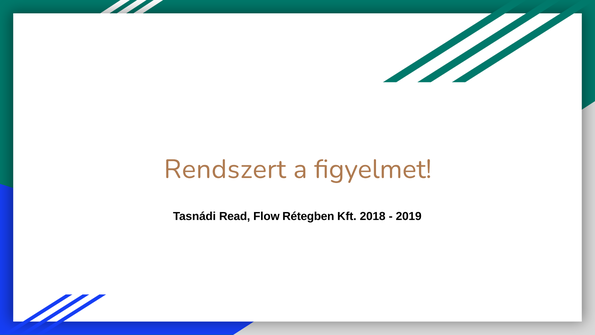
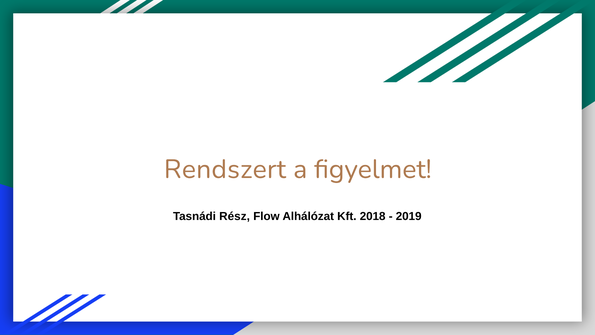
Read: Read -> Rész (235, 216)
Rétegben: Rétegben -> Alhálózat (308, 216)
